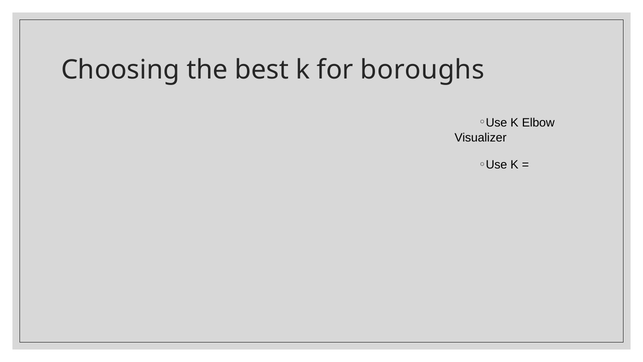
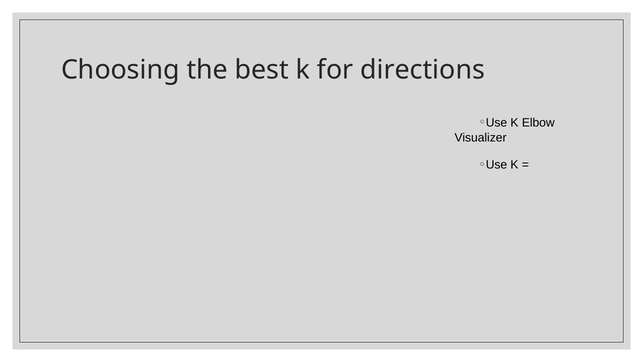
boroughs: boroughs -> directions (423, 70)
